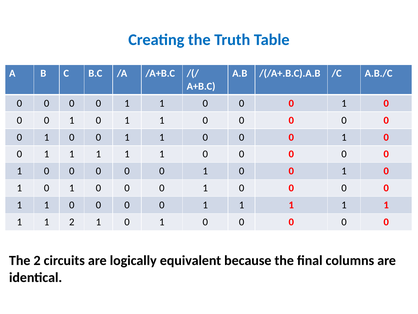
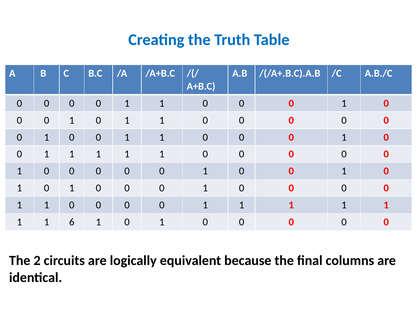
1 2: 2 -> 6 (72, 222)
